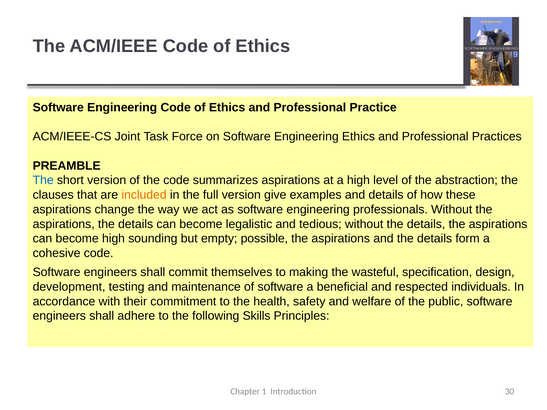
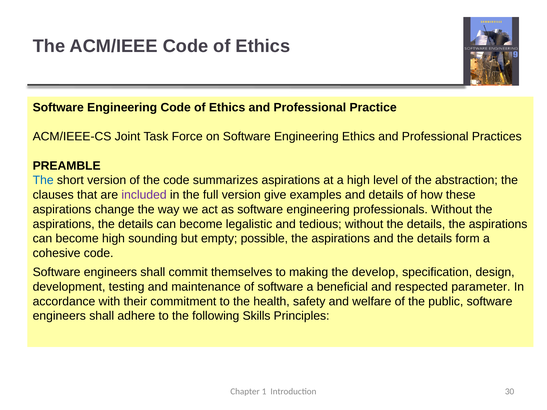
included colour: orange -> purple (144, 195)
wasteful: wasteful -> develop (375, 272)
individuals: individuals -> parameter (481, 287)
